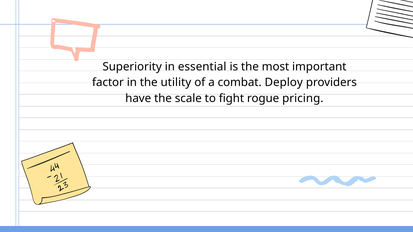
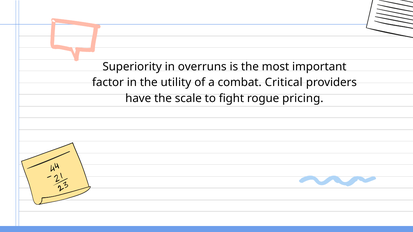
essential: essential -> overruns (202, 67)
Deploy: Deploy -> Critical (284, 83)
